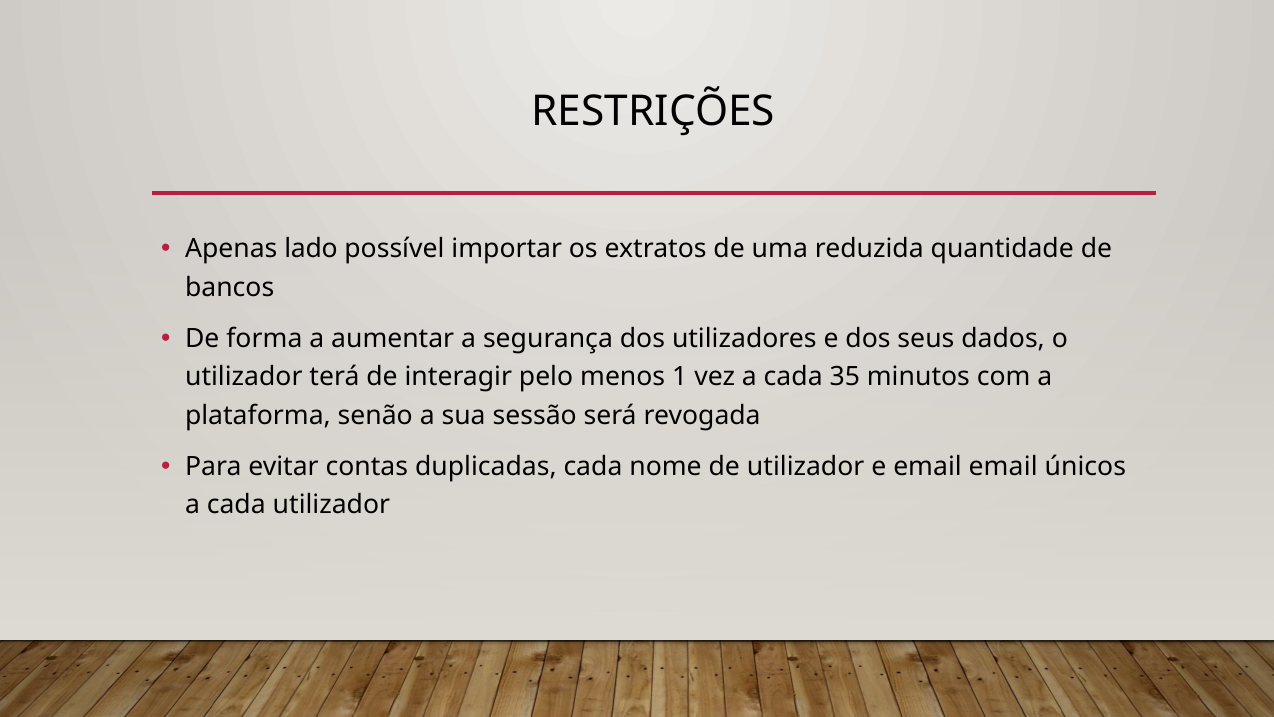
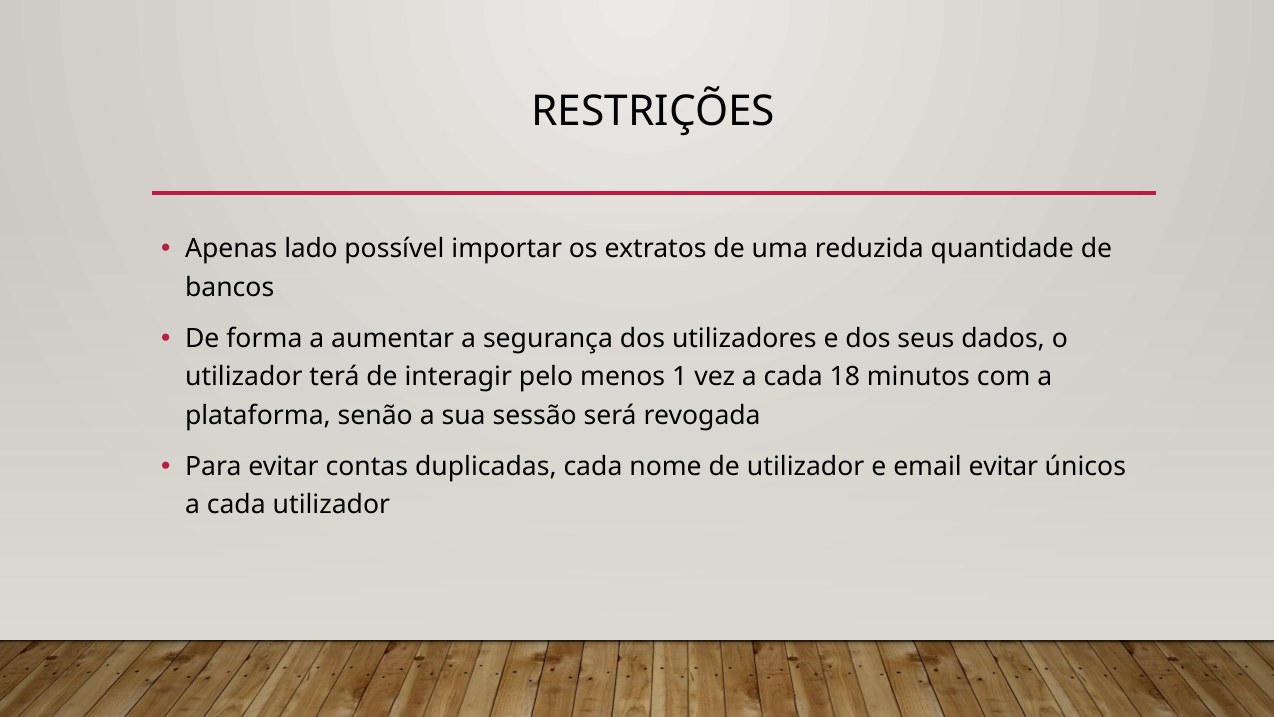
35: 35 -> 18 (845, 377)
email email: email -> evitar (1003, 467)
